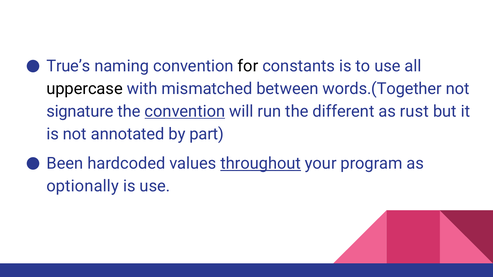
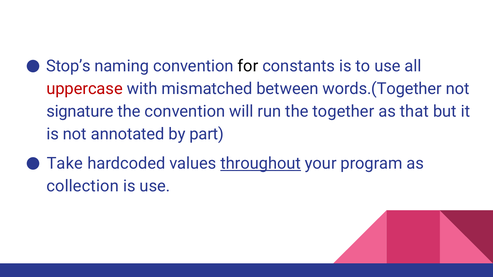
True’s: True’s -> Stop’s (68, 66)
uppercase colour: black -> red (85, 89)
convention underline: present -> none (185, 111)
different: different -> together (343, 111)
rust: rust -> that (414, 111)
Been: Been -> Take (65, 164)
optionally: optionally -> collection (83, 186)
